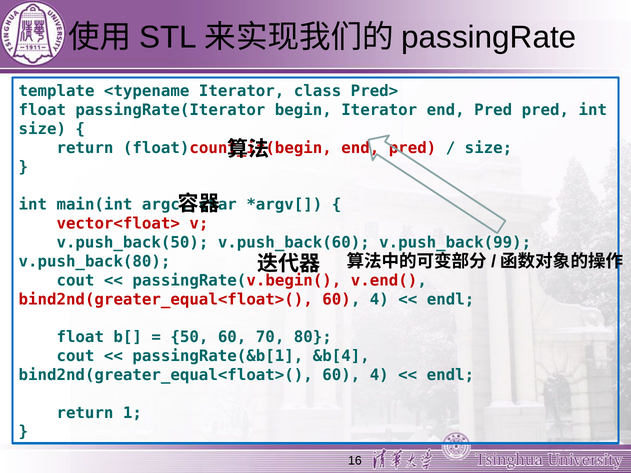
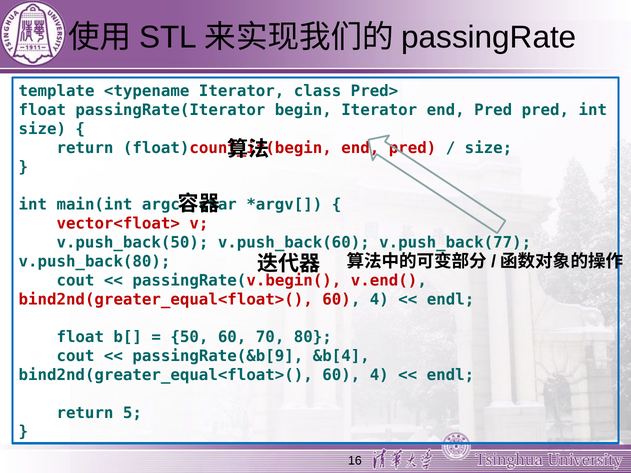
v.push_back(99: v.push_back(99 -> v.push_back(77 (455, 243)
passingRate(&b[1: passingRate(&b[1 -> passingRate(&b[9 (218, 356)
1: 1 -> 5 (132, 413)
